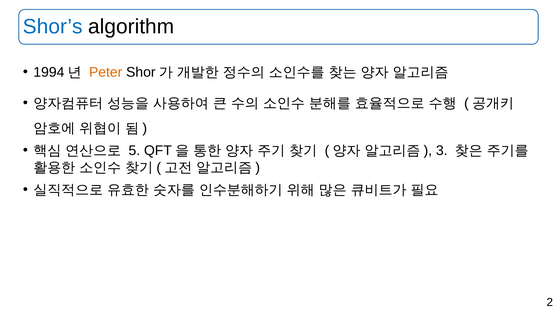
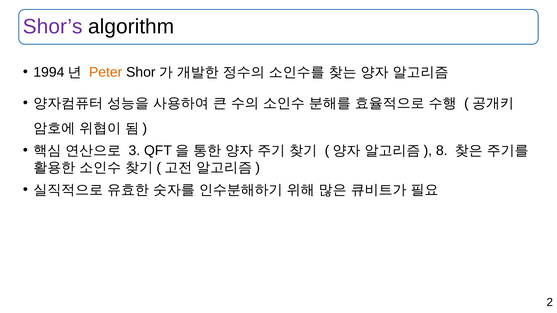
Shor’s colour: blue -> purple (53, 27)
5: 5 -> 3 (134, 151)
3: 3 -> 8 (442, 151)
